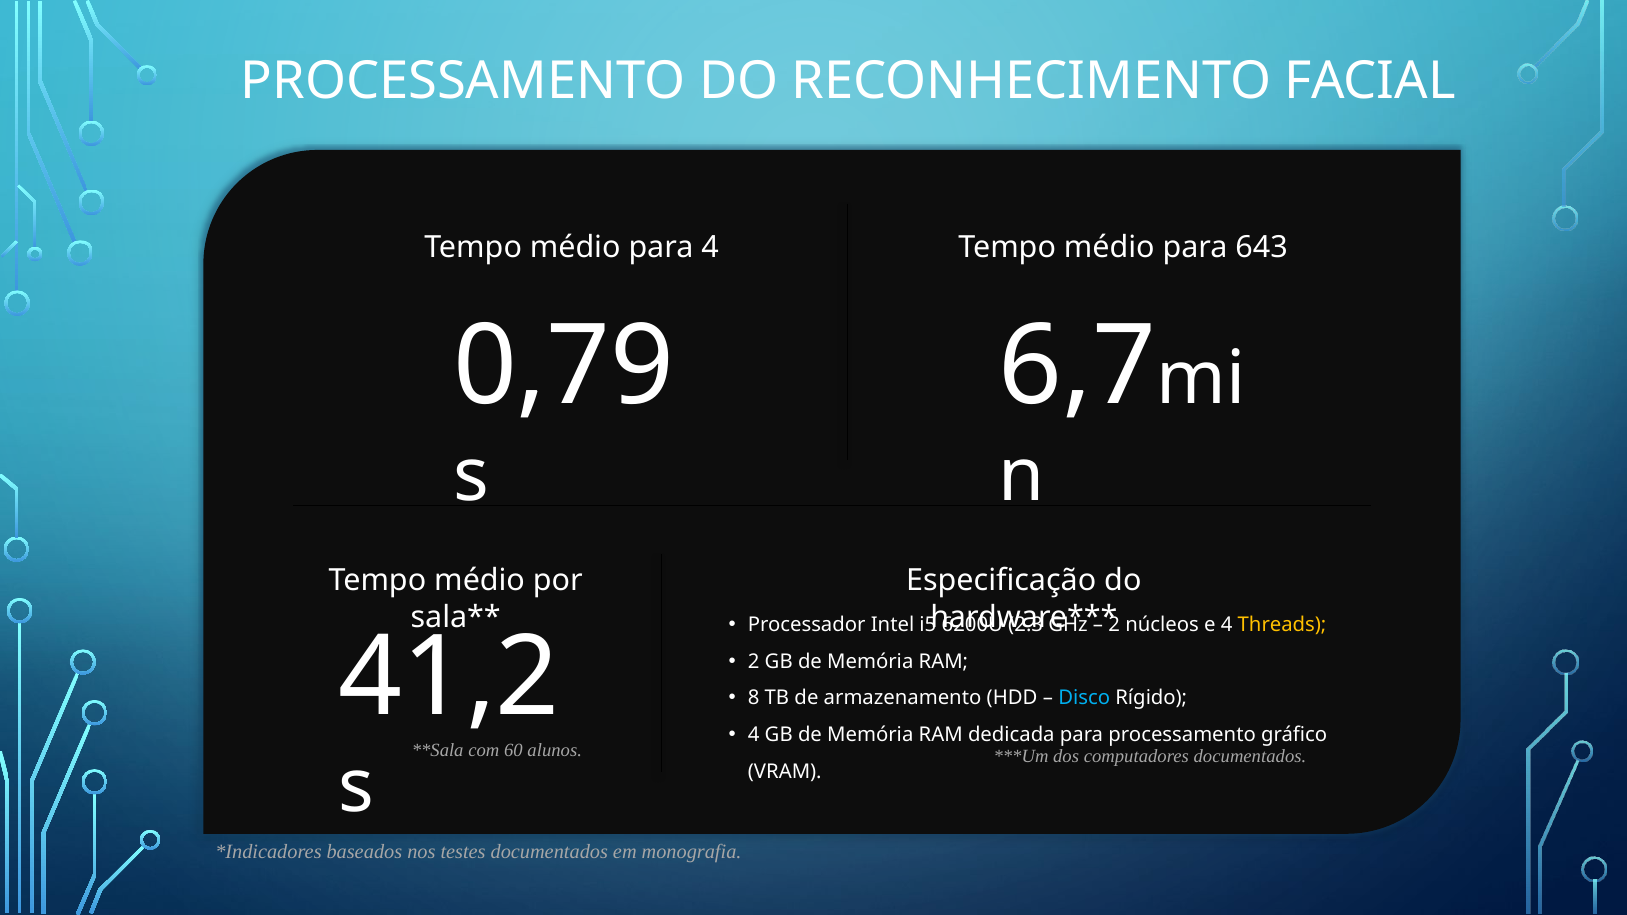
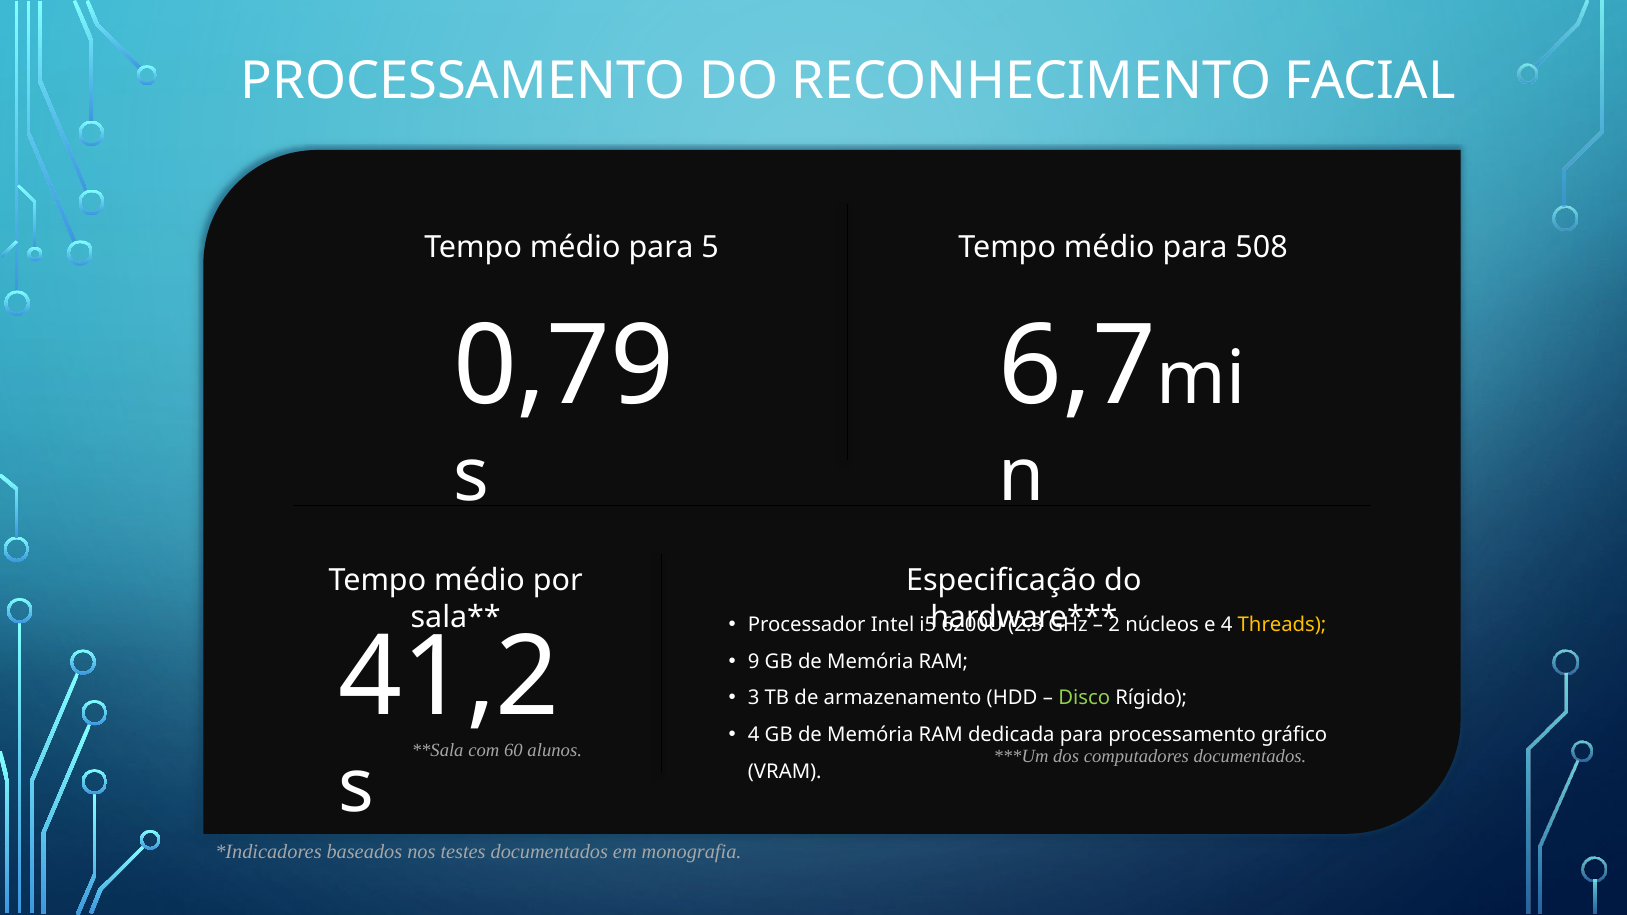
para 4: 4 -> 5 (710, 248)
643: 643 -> 508 (1262, 248)
2: 2 -> 9 (754, 662)
8: 8 -> 3 (754, 698)
Disco colour: light blue -> light green (1084, 698)
